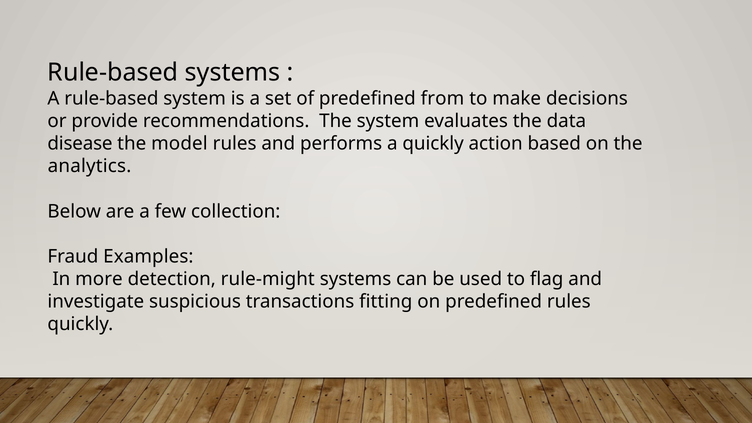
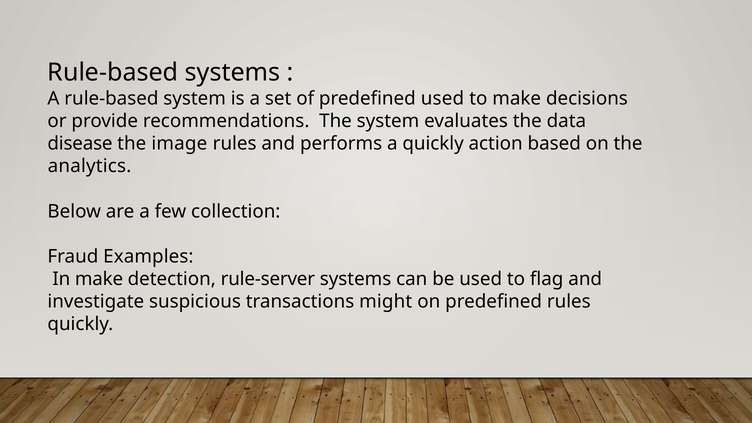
predefined from: from -> used (442, 99)
model: model -> image (179, 144)
In more: more -> make (99, 279)
rule-might: rule-might -> rule-server (268, 279)
fitting: fitting -> might (386, 302)
